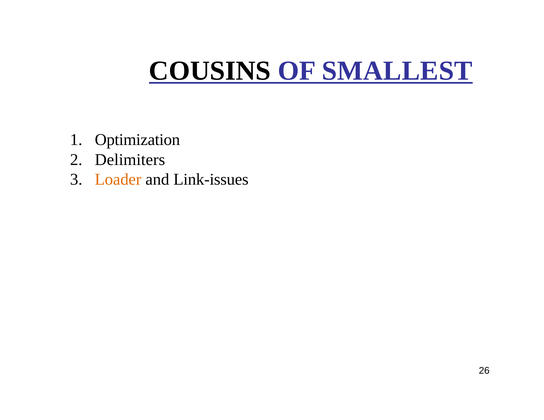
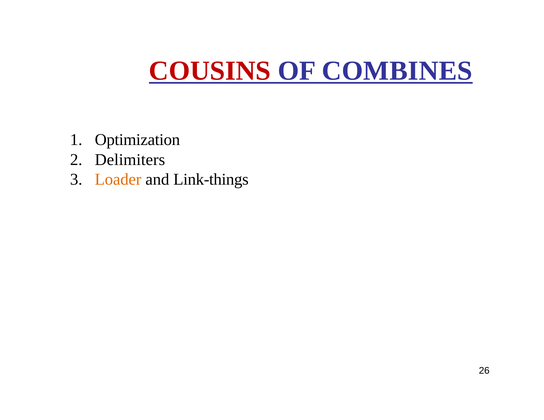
COUSINS colour: black -> red (210, 71)
SMALLEST: SMALLEST -> COMBINES (397, 71)
Link-issues: Link-issues -> Link-things (211, 180)
